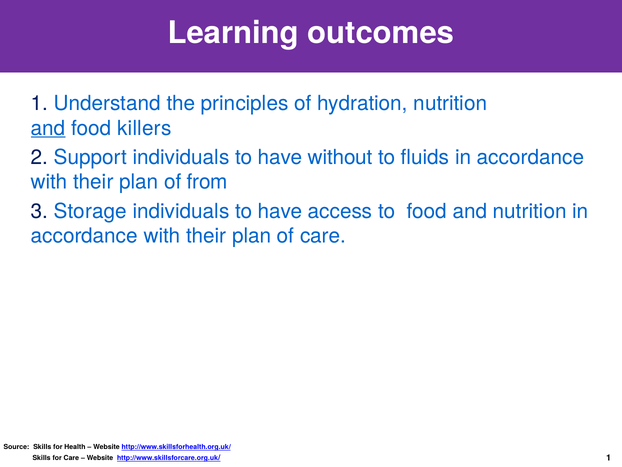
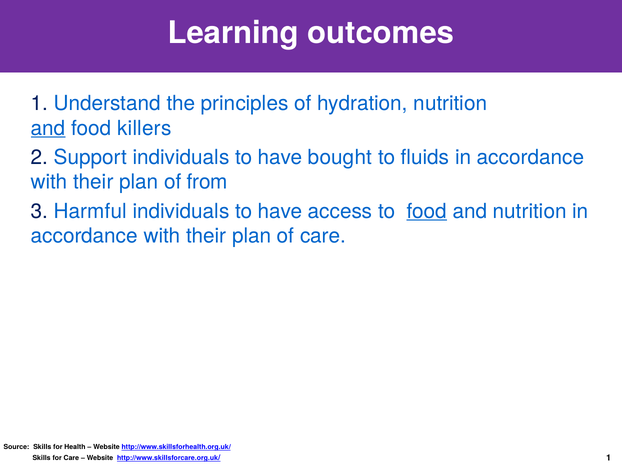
without: without -> bought (340, 157)
Storage: Storage -> Harmful (90, 211)
food underline: none -> present (427, 211)
